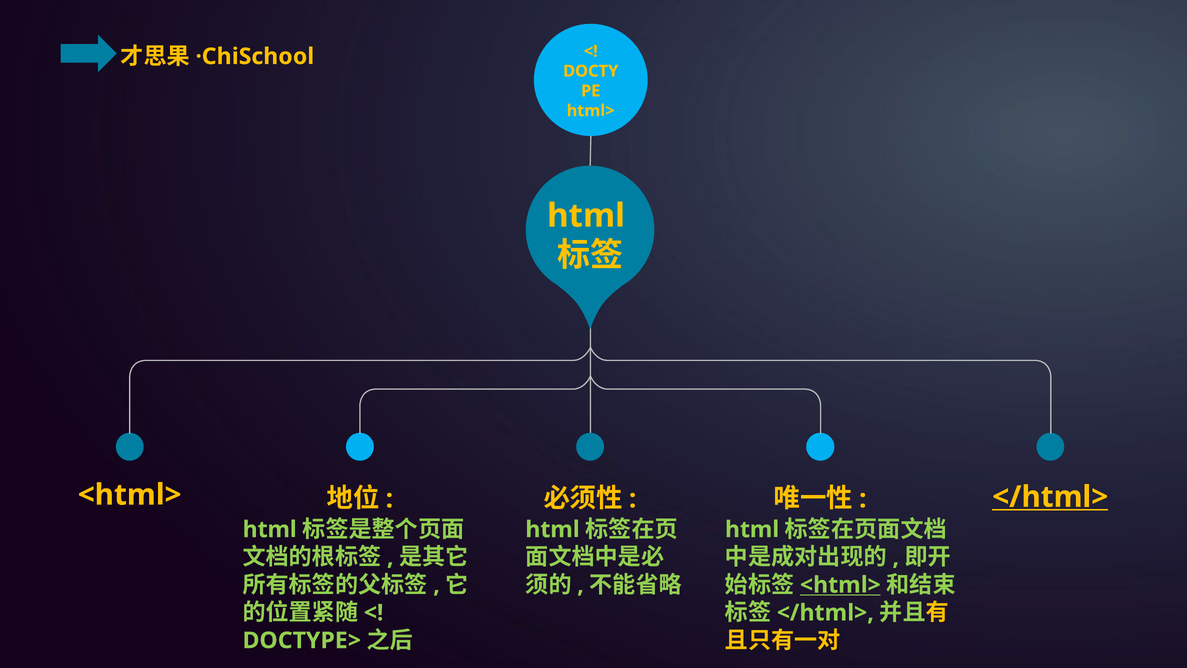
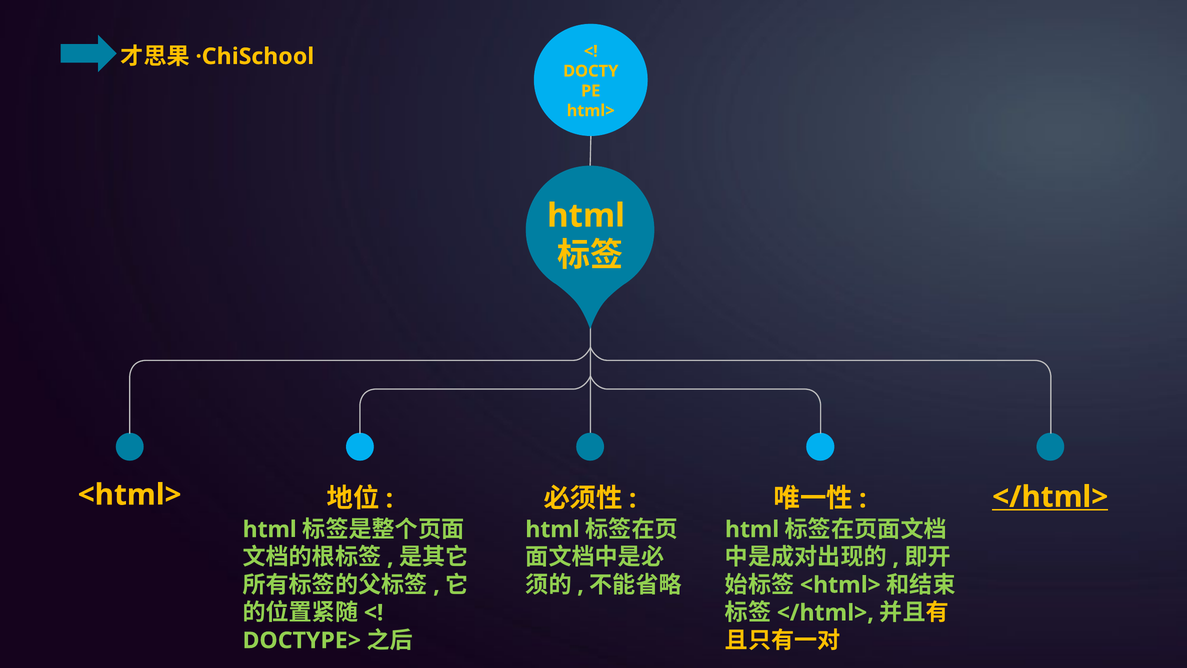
<html> underline: present -> none (840, 585)
